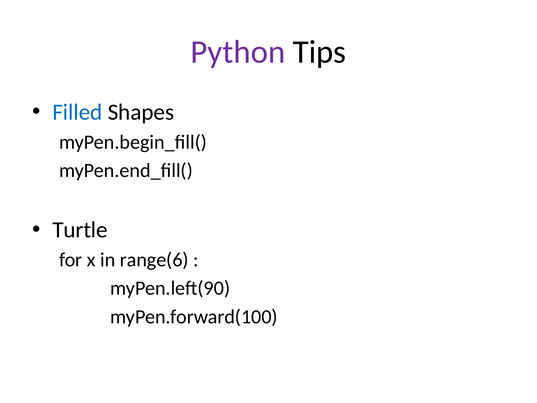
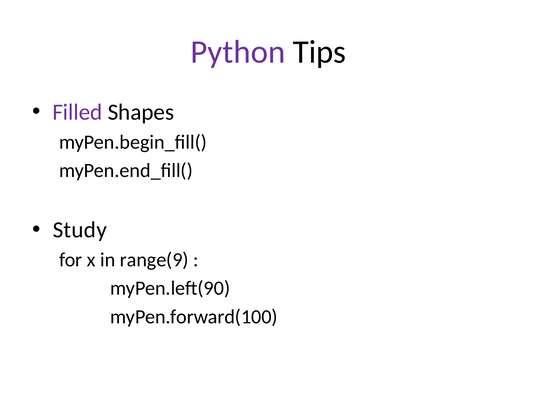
Filled colour: blue -> purple (77, 112)
Turtle: Turtle -> Study (80, 230)
range(6: range(6 -> range(9 (154, 260)
